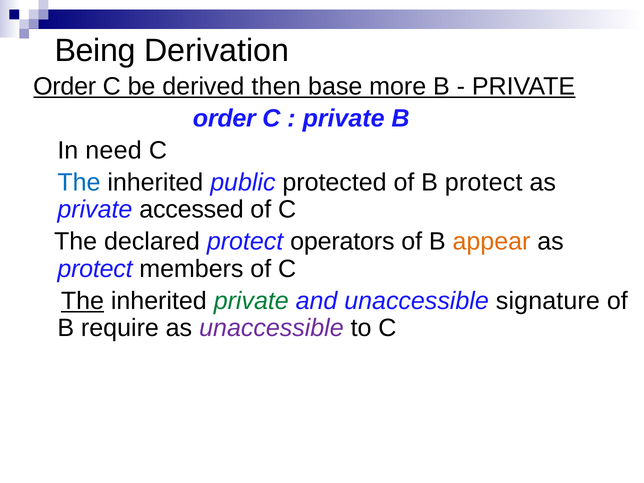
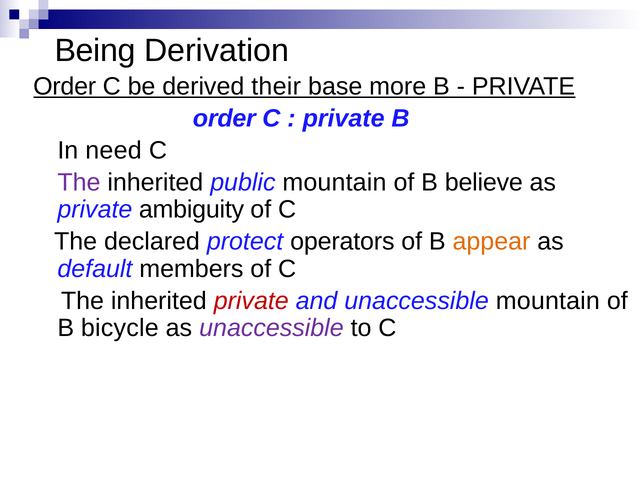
then: then -> their (276, 86)
The colour: blue -> purple (79, 183)
public protected: protected -> mountain (334, 183)
B protect: protect -> believe (484, 183)
accessed: accessed -> ambiguity (192, 210)
protect: protect -> default (95, 269)
The underline: present -> none (82, 301)
private colour: green -> red (251, 301)
unaccessible signature: signature -> mountain (548, 301)
require: require -> bicycle (120, 328)
